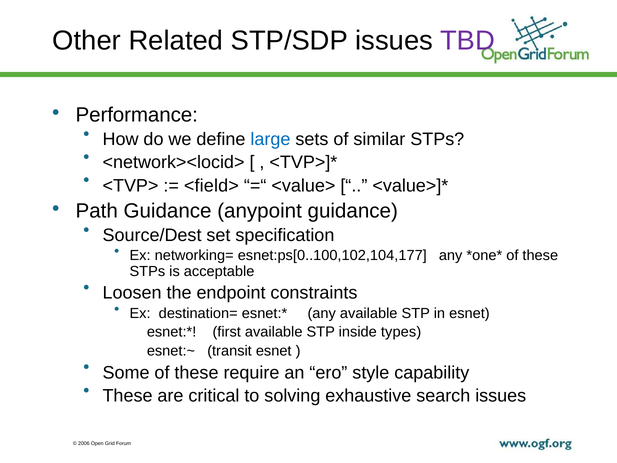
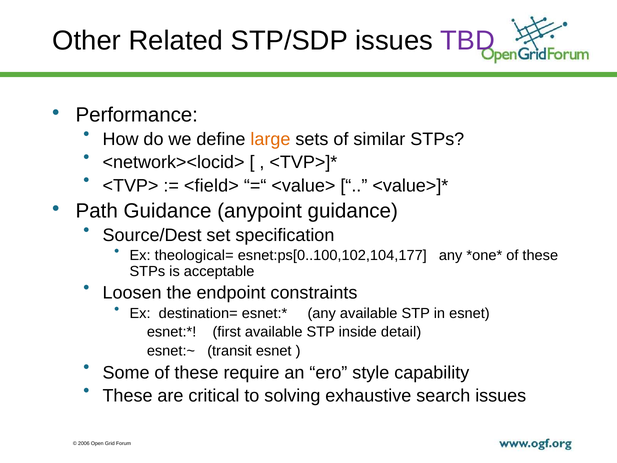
large colour: blue -> orange (270, 139)
networking=: networking= -> theological= (194, 255)
types: types -> detail (401, 332)
